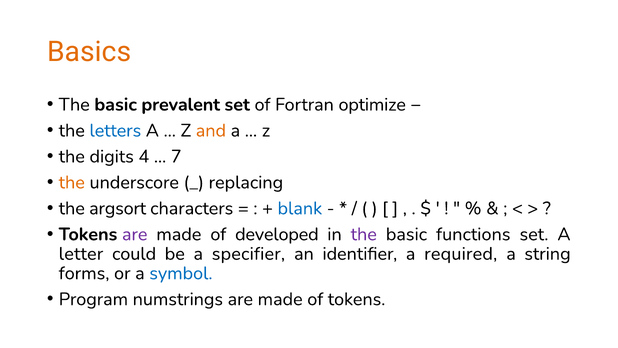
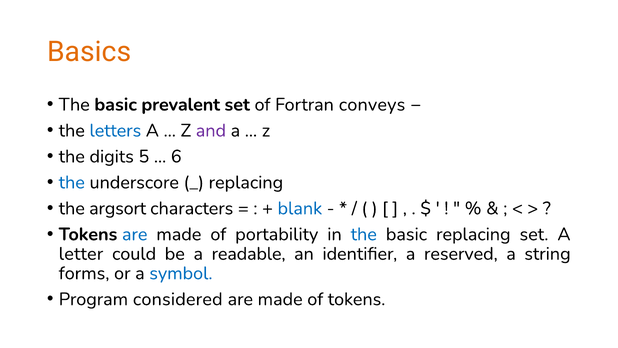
optimize: optimize -> conveys (372, 104)
and colour: orange -> purple (211, 130)
4: 4 -> 5 (144, 156)
7: 7 -> 6 (176, 156)
the colour: orange -> blue (72, 182)
are colour: purple -> blue (135, 234)
developed: developed -> portability (277, 234)
the colour: purple -> blue (364, 234)
basic functions: functions -> replacing (473, 234)
specifier: specifier -> readable (249, 254)
required: required -> reserved (461, 254)
numstrings: numstrings -> considered (178, 299)
